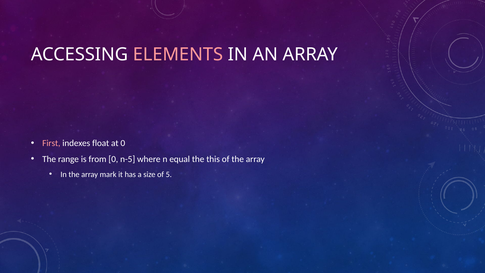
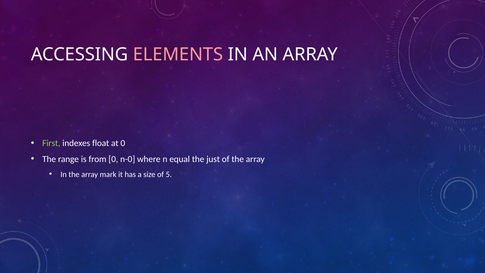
First colour: pink -> light green (51, 143)
n-5: n-5 -> n-0 (128, 159)
this: this -> just (213, 159)
